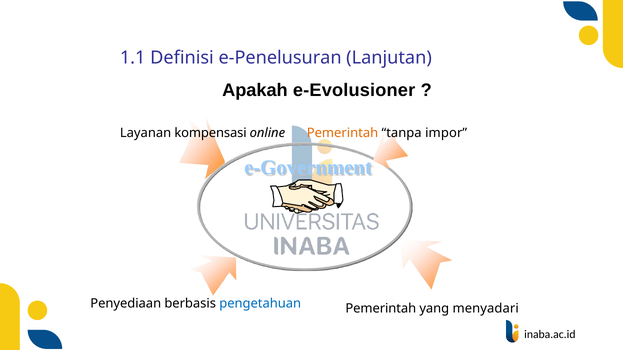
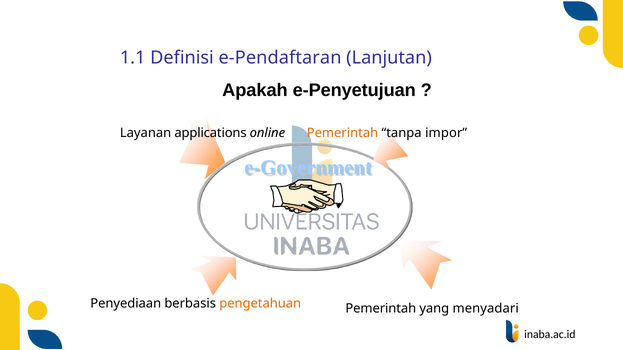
e-Penelusuran: e-Penelusuran -> e-Pendaftaran (280, 58)
e-Evolusioner: e-Evolusioner -> e-Penyetujuan (354, 90)
kompensasi: kompensasi -> applications (211, 133)
pengetahuan colour: blue -> orange (260, 304)
